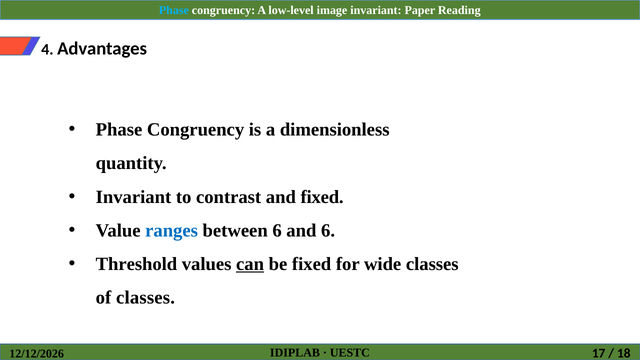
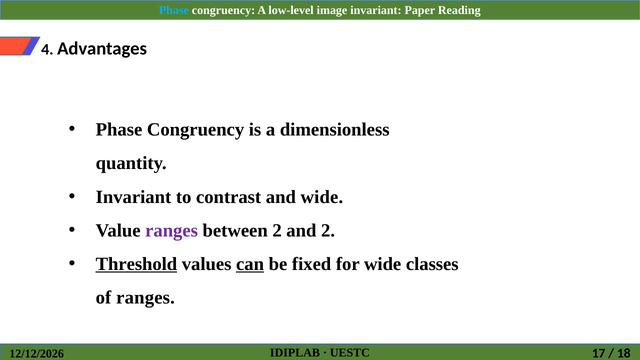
and fixed: fixed -> wide (322, 197)
ranges colour: blue -> purple (172, 231)
between 6: 6 -> 2 (277, 231)
and 6: 6 -> 2 (328, 231)
Threshold underline: none -> present (136, 264)
of classes: classes -> ranges (146, 298)
